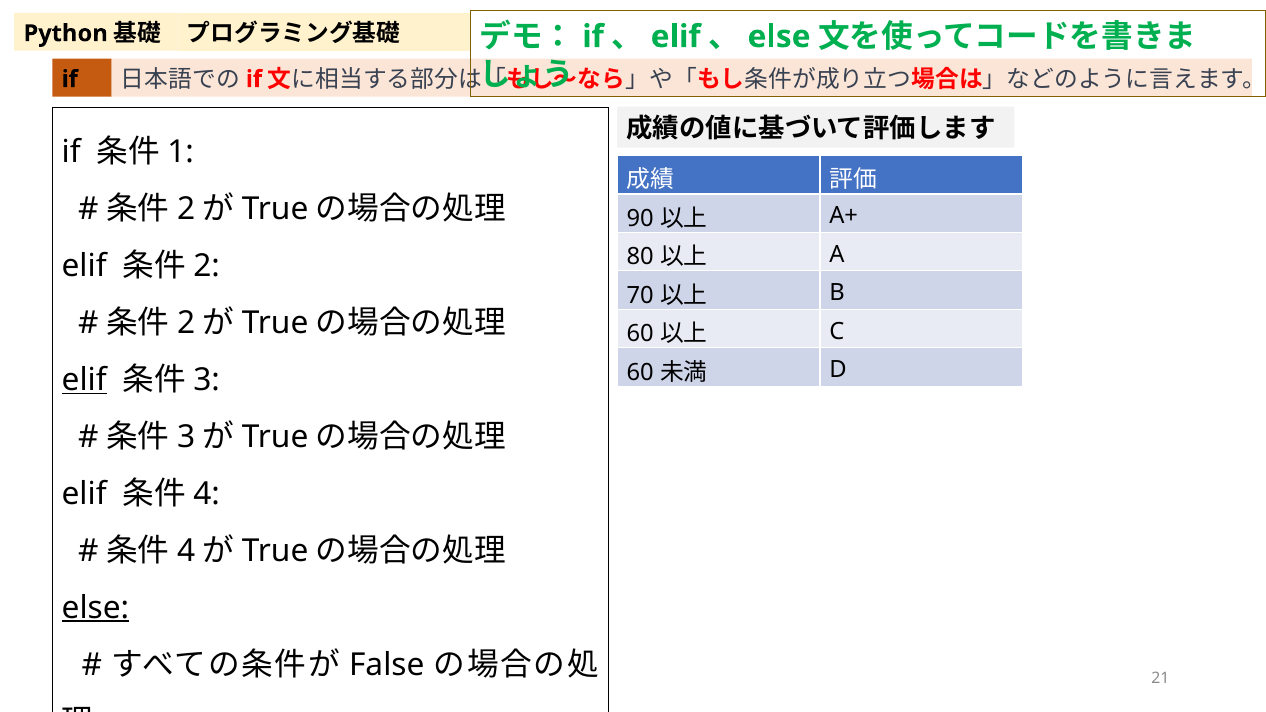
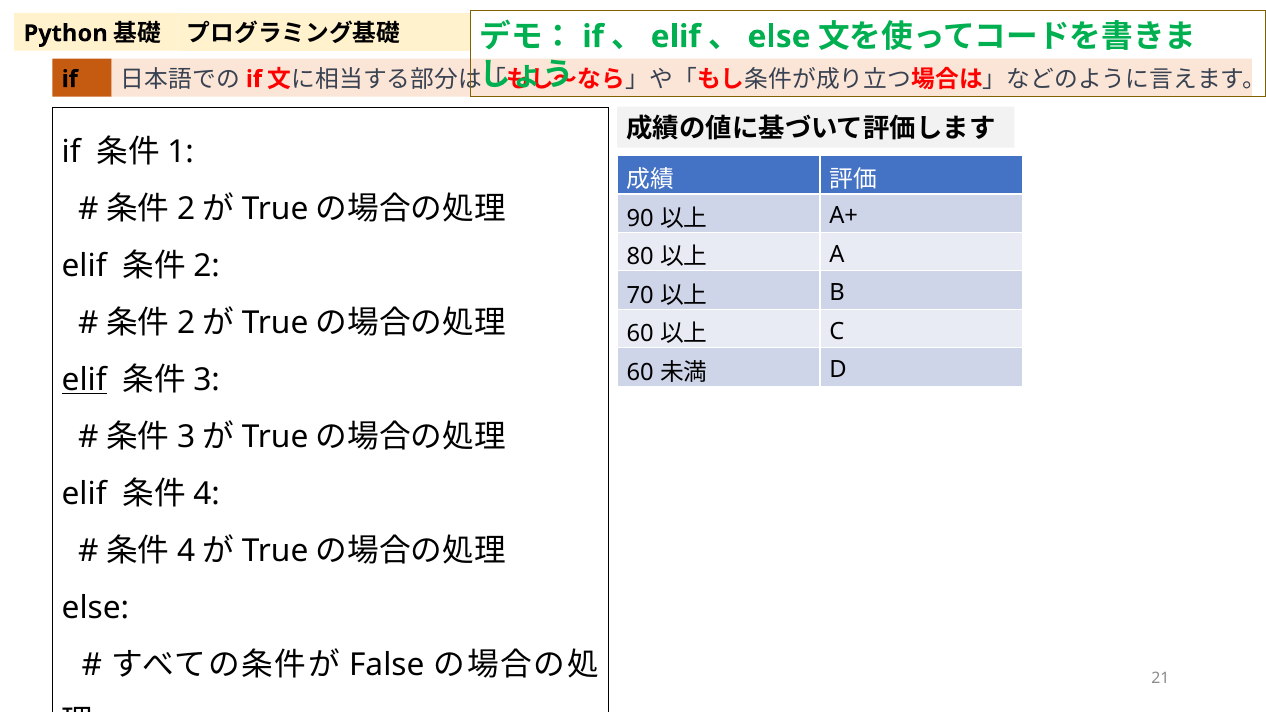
else underline: present -> none (95, 608)
